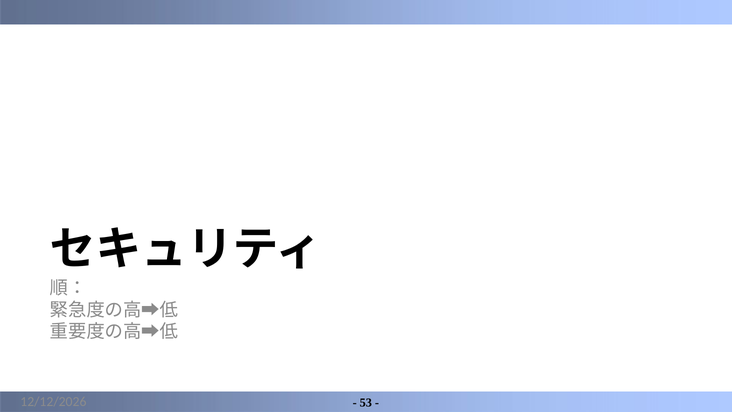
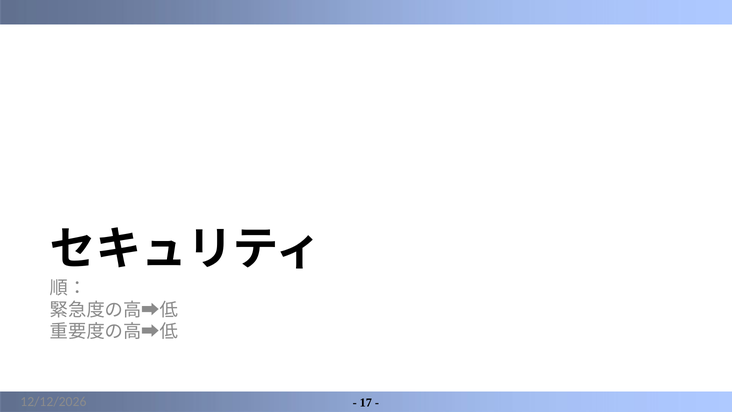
53: 53 -> 17 (366, 402)
